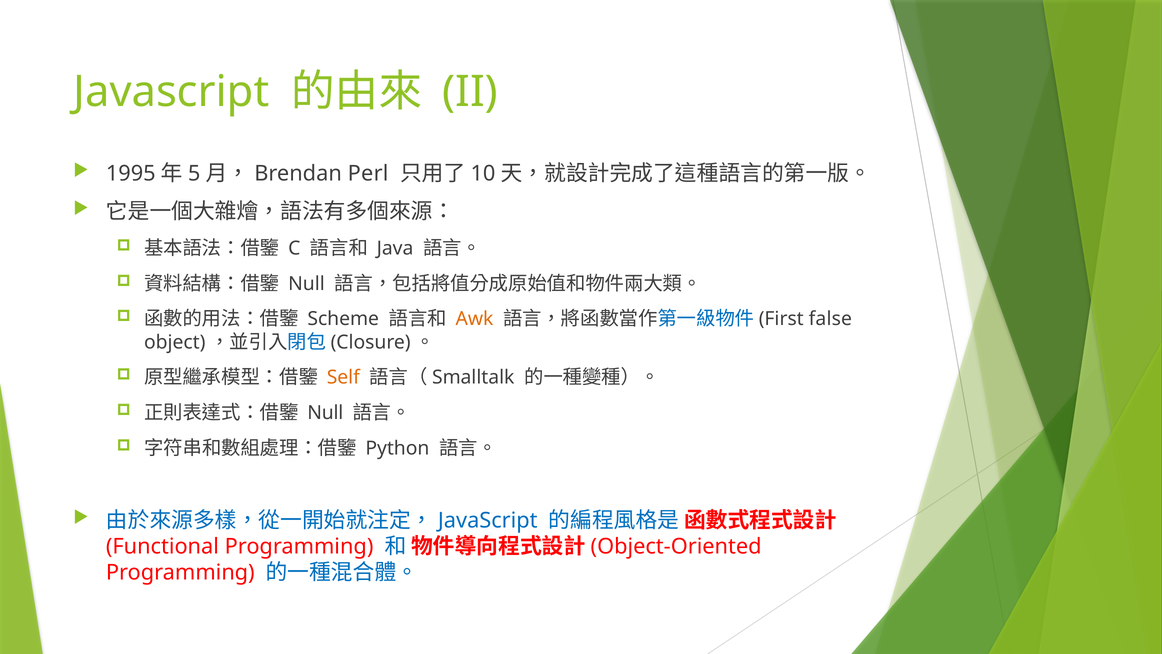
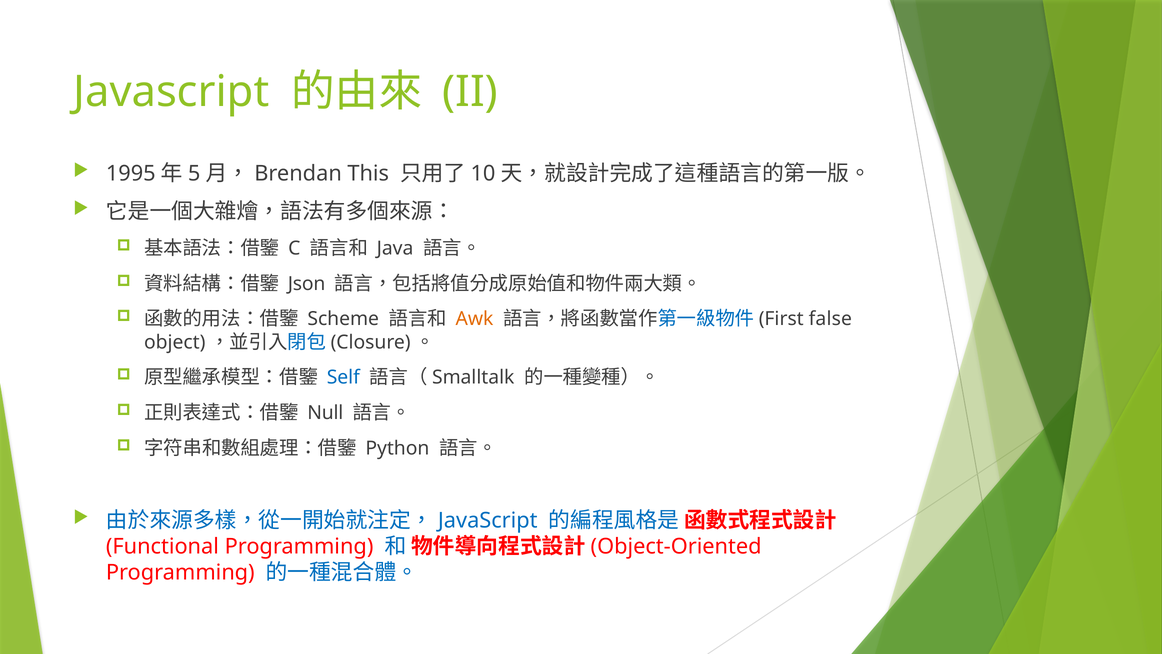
Perl: Perl -> This (368, 173)
Null: Null -> Json (307, 283)
Self colour: orange -> blue (343, 377)
